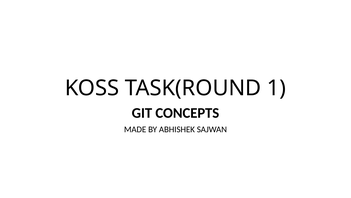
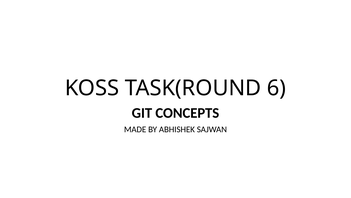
1: 1 -> 6 (276, 88)
